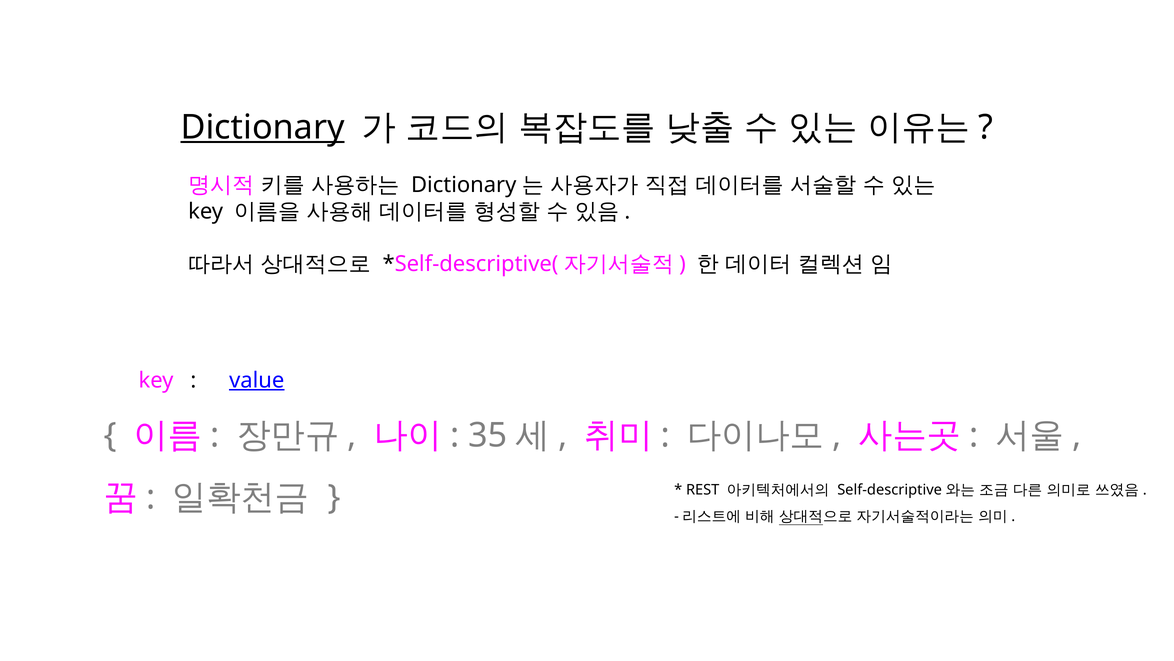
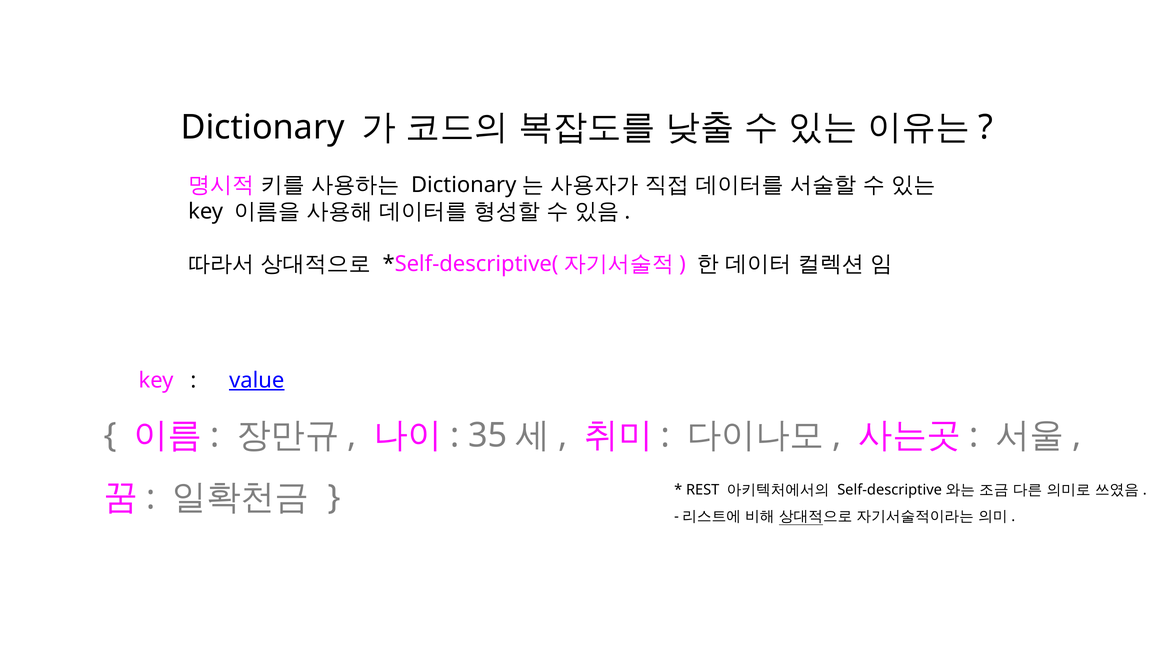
Dictionary underline: present -> none (263, 127)
